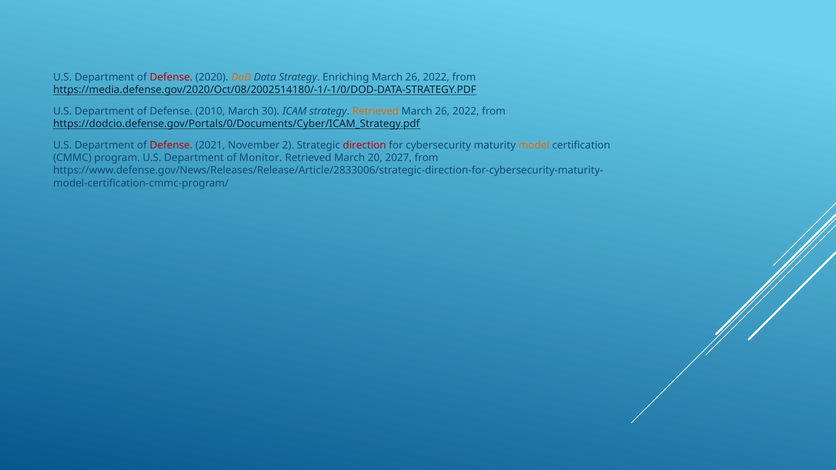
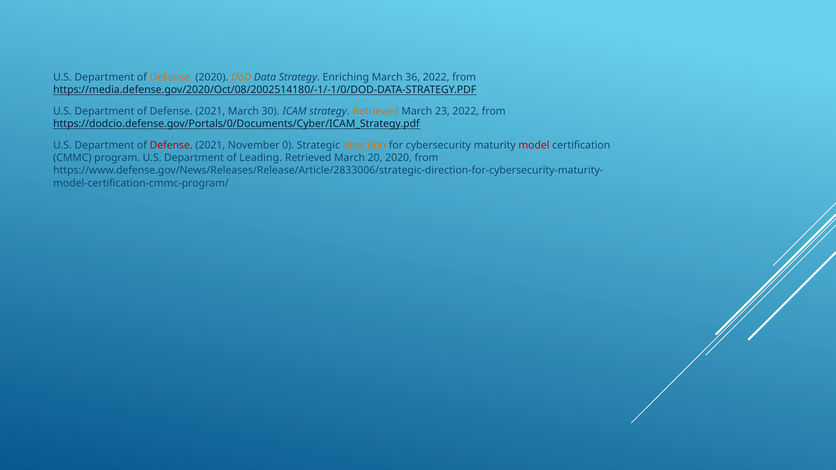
Defense colour: red -> orange (171, 77)
26: 26 -> 36 (413, 77)
2010: 2010 -> 2021 (210, 111)
26: 26 -> 23 (442, 111)
2: 2 -> 0 (288, 146)
direction colour: red -> orange (365, 146)
model colour: orange -> red (534, 146)
Monitor: Monitor -> Leading (261, 158)
20 2027: 2027 -> 2020 (399, 158)
